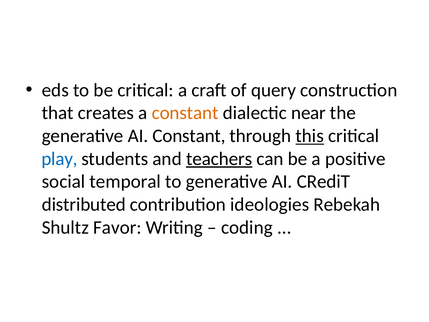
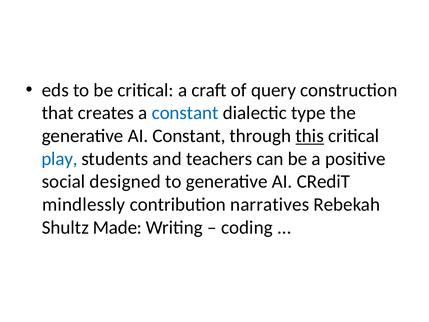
constant colour: orange -> blue (185, 113)
near: near -> type (308, 113)
teachers underline: present -> none (219, 159)
temporal: temporal -> designed (125, 182)
distributed: distributed -> mindlessly (84, 204)
ideologies: ideologies -> narratives (270, 204)
Favor: Favor -> Made (117, 227)
